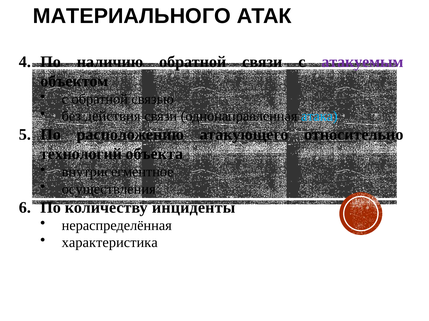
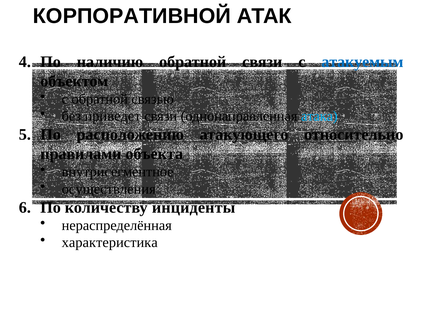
МАТЕРИАЛЬНОГО: МАТЕРИАЛЬНОГО -> КОРПОРАТИВНОЙ (132, 16)
атакуемым colour: purple -> blue (362, 62)
действия: действия -> приведет (113, 117)
технологий: технологий -> правилами (81, 154)
